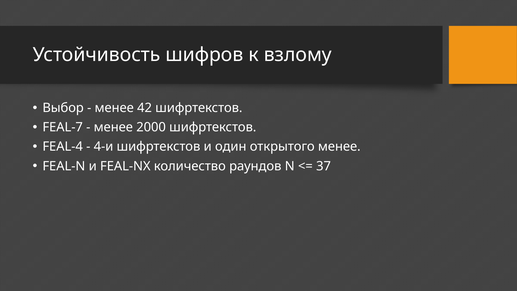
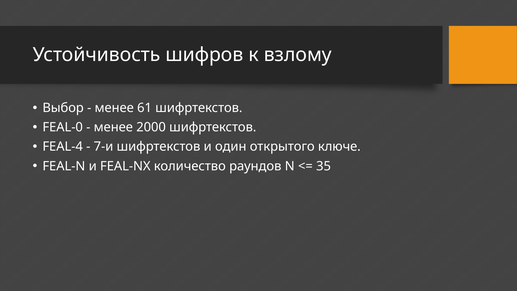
42: 42 -> 61 (145, 108)
FEAL-7: FEAL-7 -> FEAL-0 (63, 127)
4-и: 4-и -> 7-и (104, 147)
открытого менее: менее -> ключе (339, 147)
37: 37 -> 35 (323, 166)
